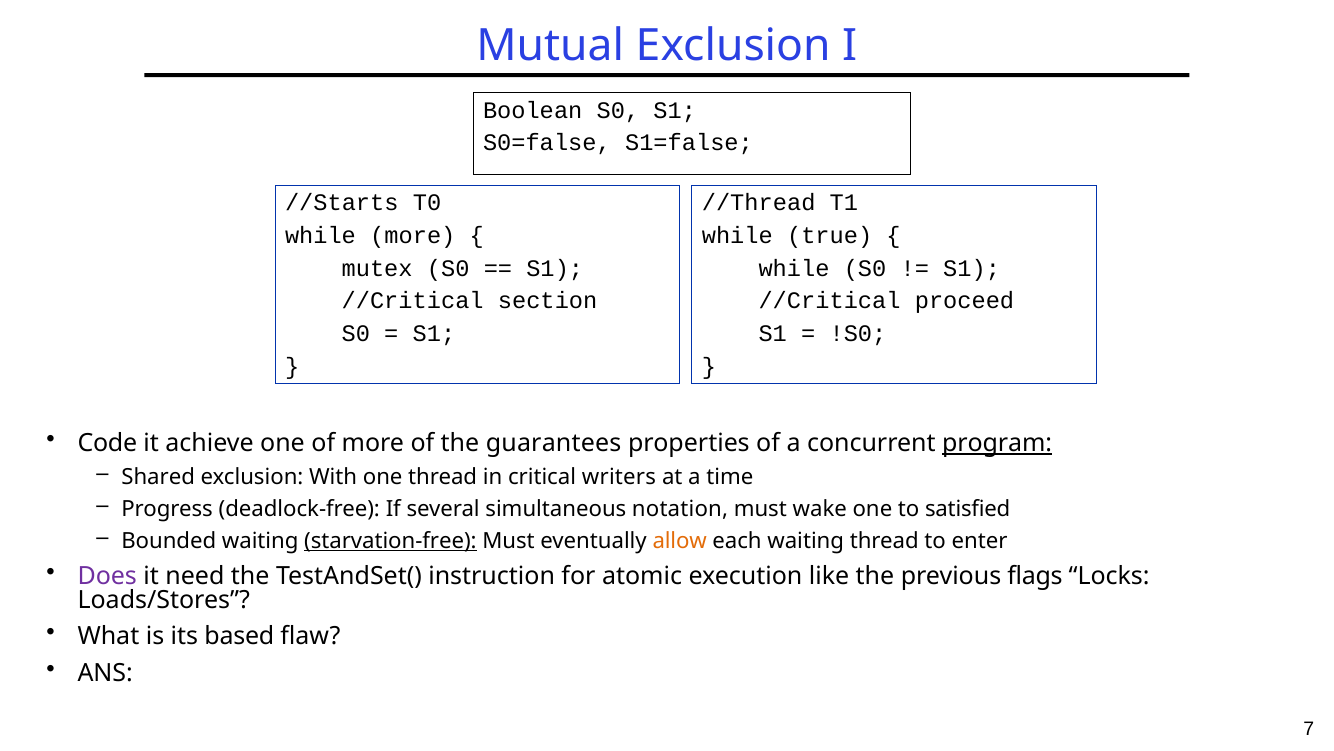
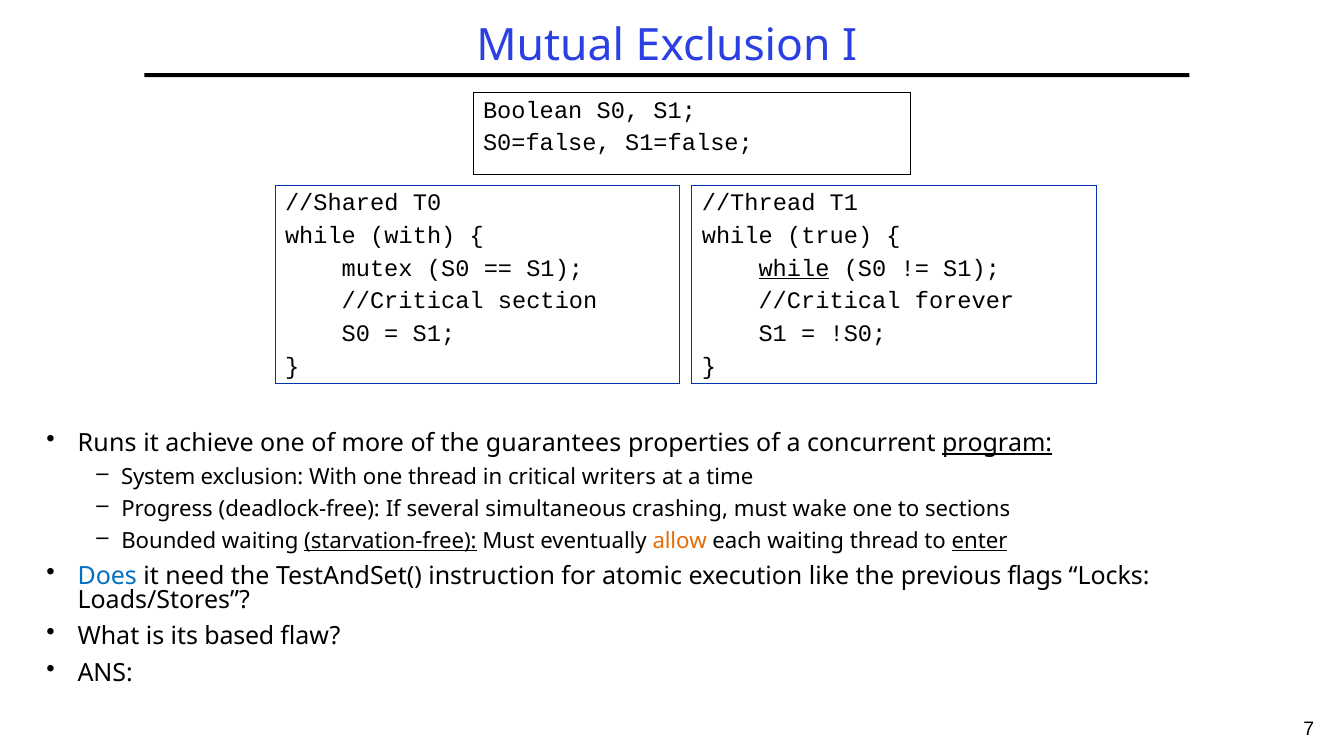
//Starts: //Starts -> //Shared (342, 203)
while more: more -> with (413, 236)
while underline: none -> present (794, 268)
proceed: proceed -> forever (964, 301)
Code: Code -> Runs (107, 443)
Shared: Shared -> System (158, 477)
notation: notation -> crashing (680, 509)
satisfied: satisfied -> sections (968, 509)
enter underline: none -> present (979, 541)
Does colour: purple -> blue (107, 576)
